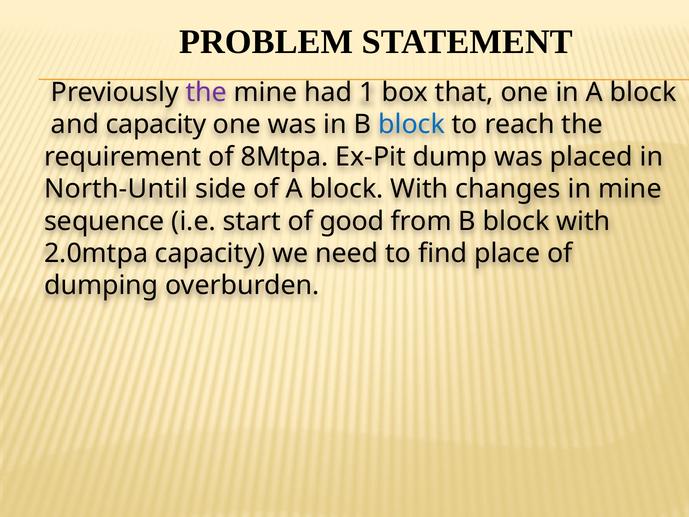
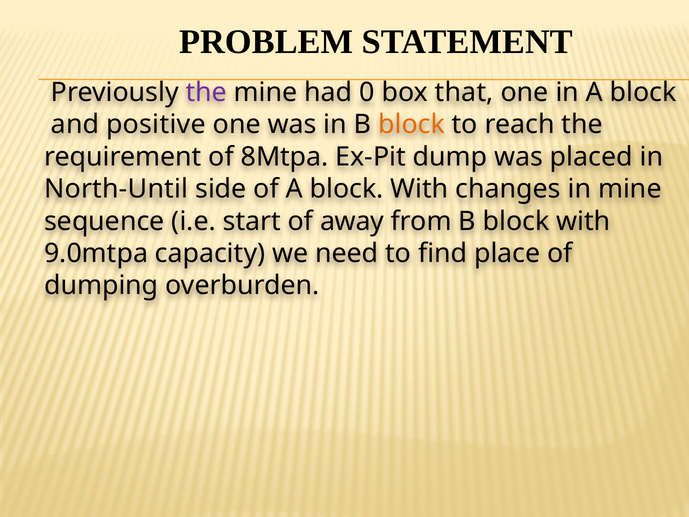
1: 1 -> 0 (367, 92)
and capacity: capacity -> positive (156, 125)
block colour: blue -> orange (412, 125)
good: good -> away (352, 221)
2.0mtpa: 2.0mtpa -> 9.0mtpa (96, 253)
